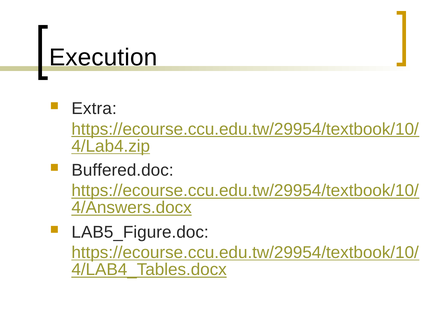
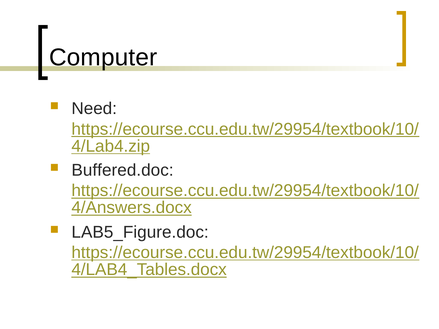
Execution: Execution -> Computer (103, 57)
Extra: Extra -> Need (94, 109)
